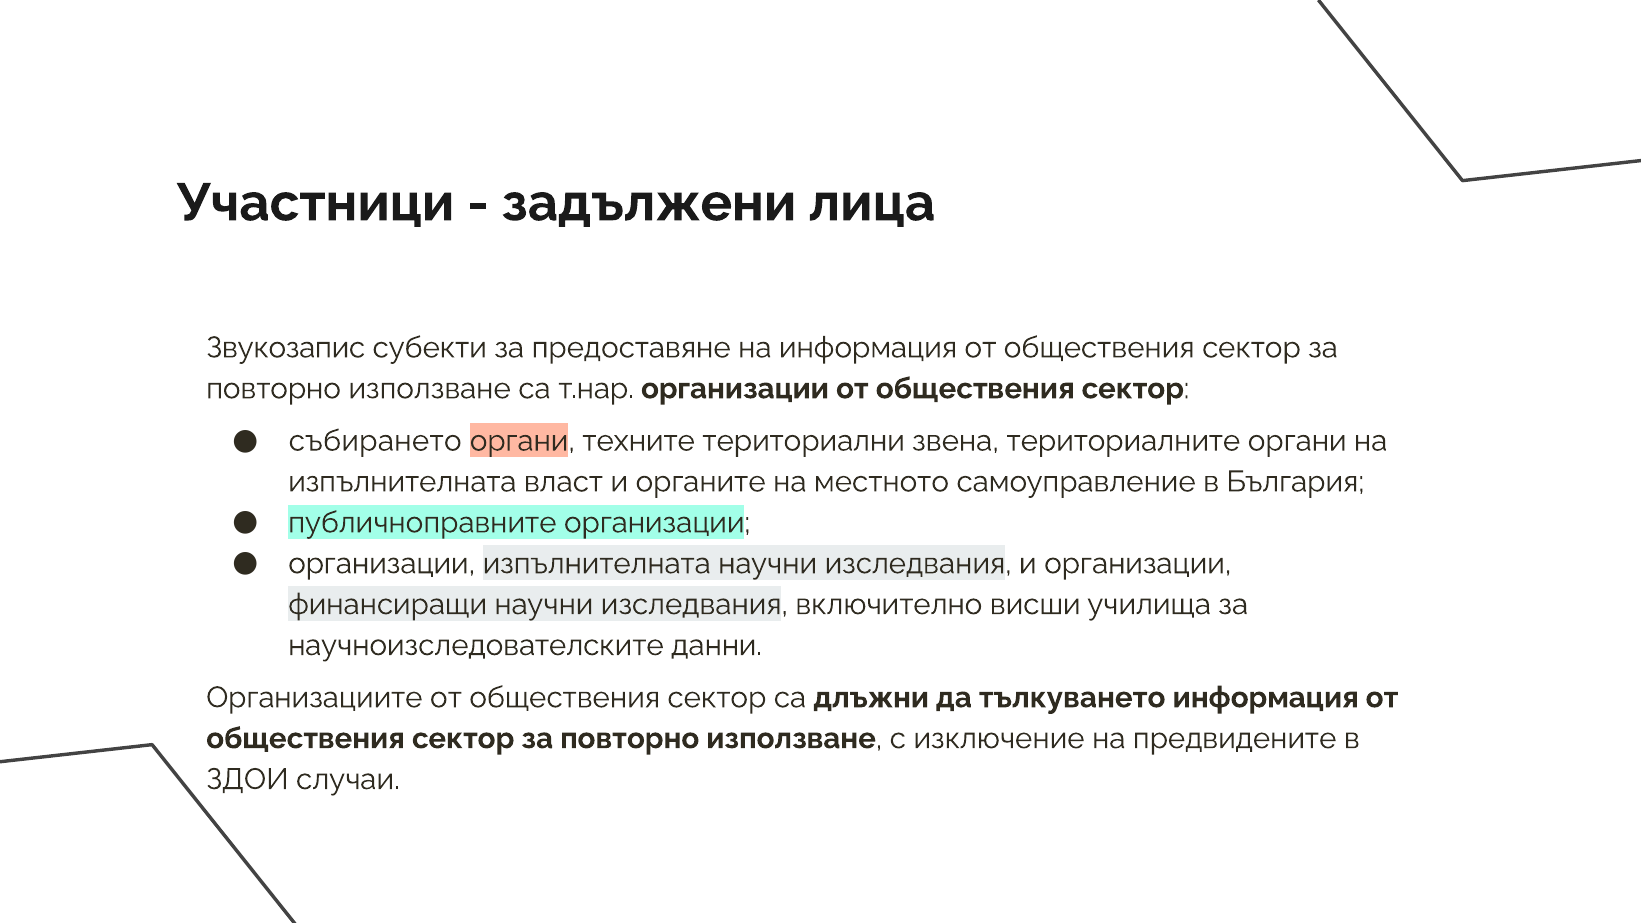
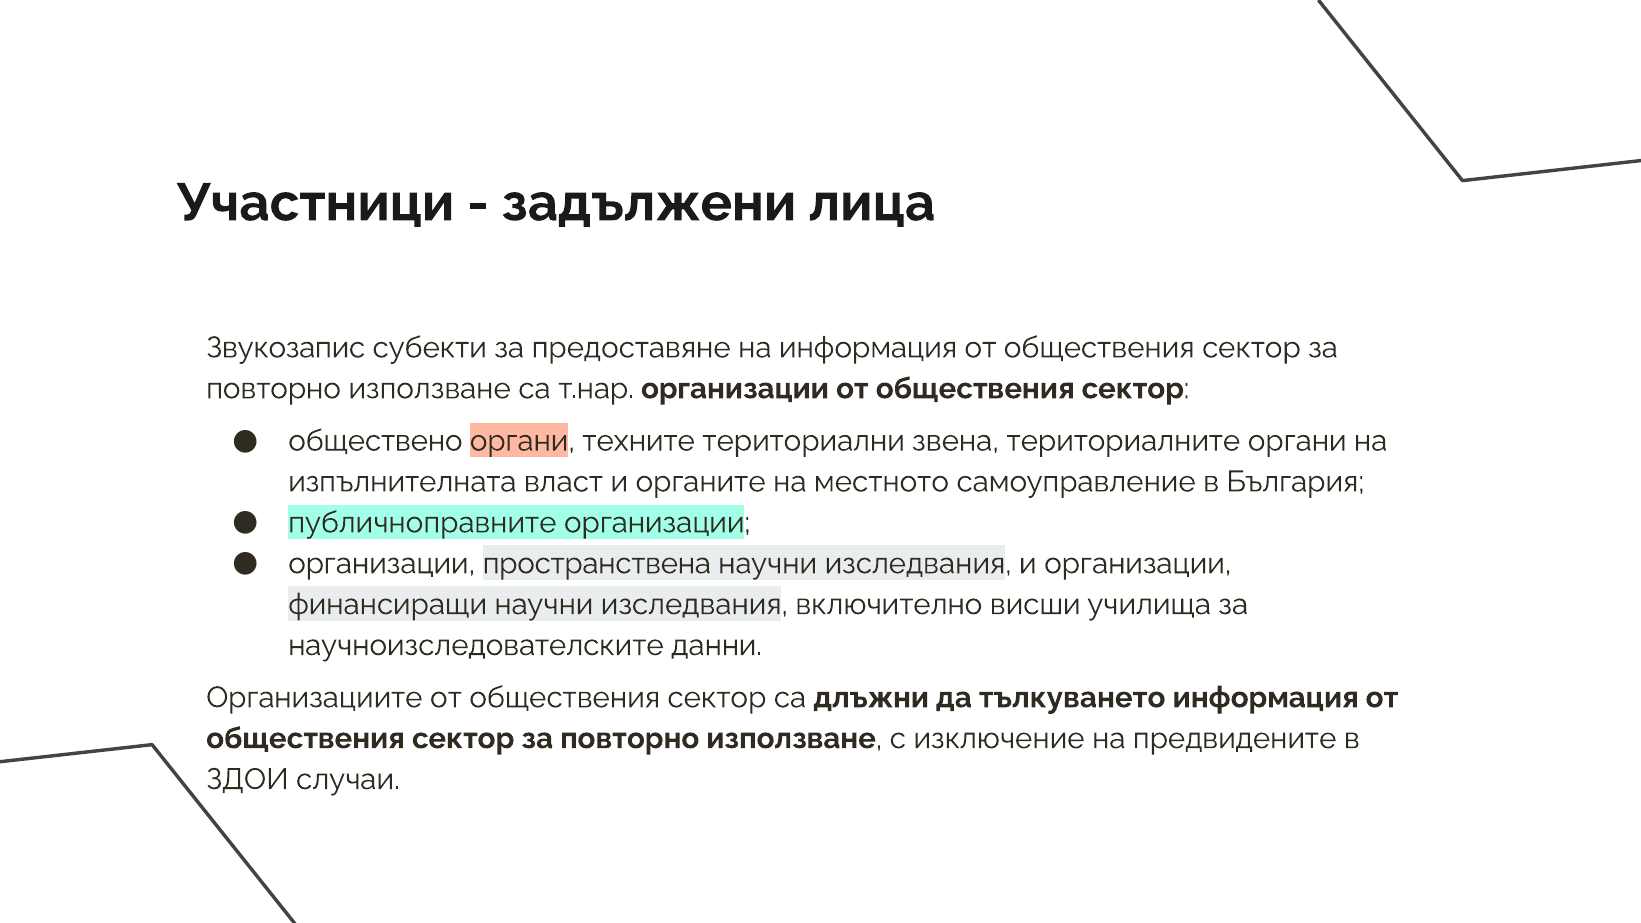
събирането: събирането -> обществено (375, 441)
организации изпълнителната: изпълнителната -> пространствена (597, 564)
